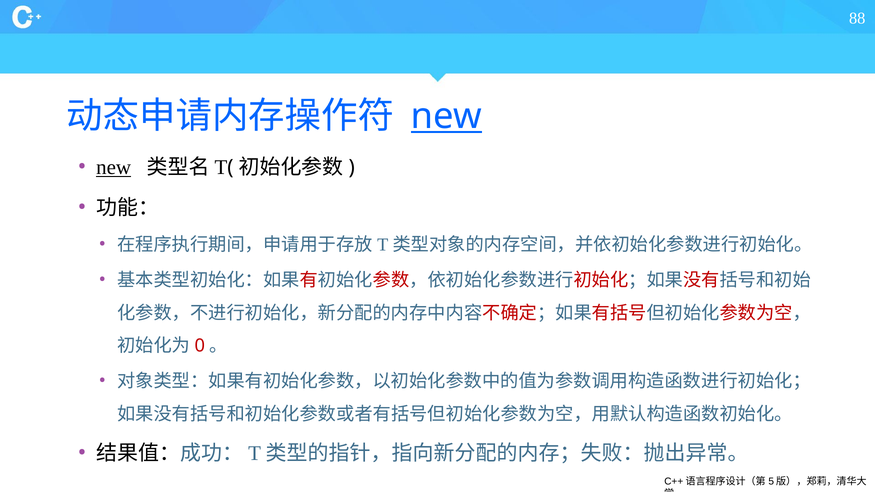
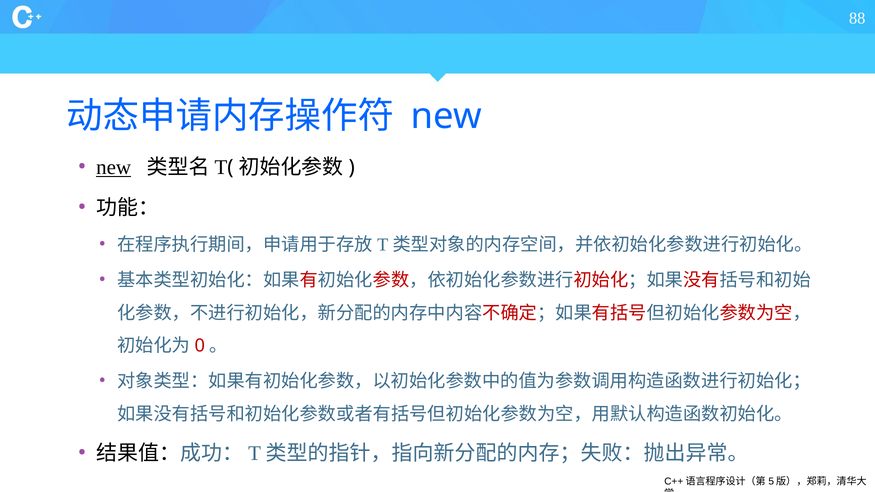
new underline: present -> none (446, 116)
